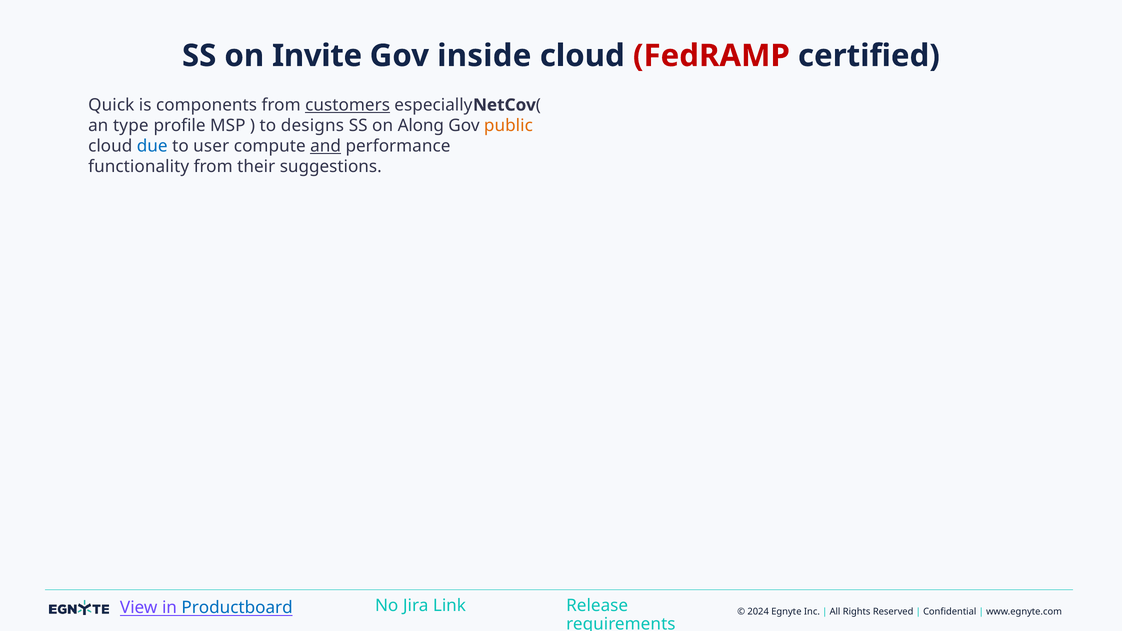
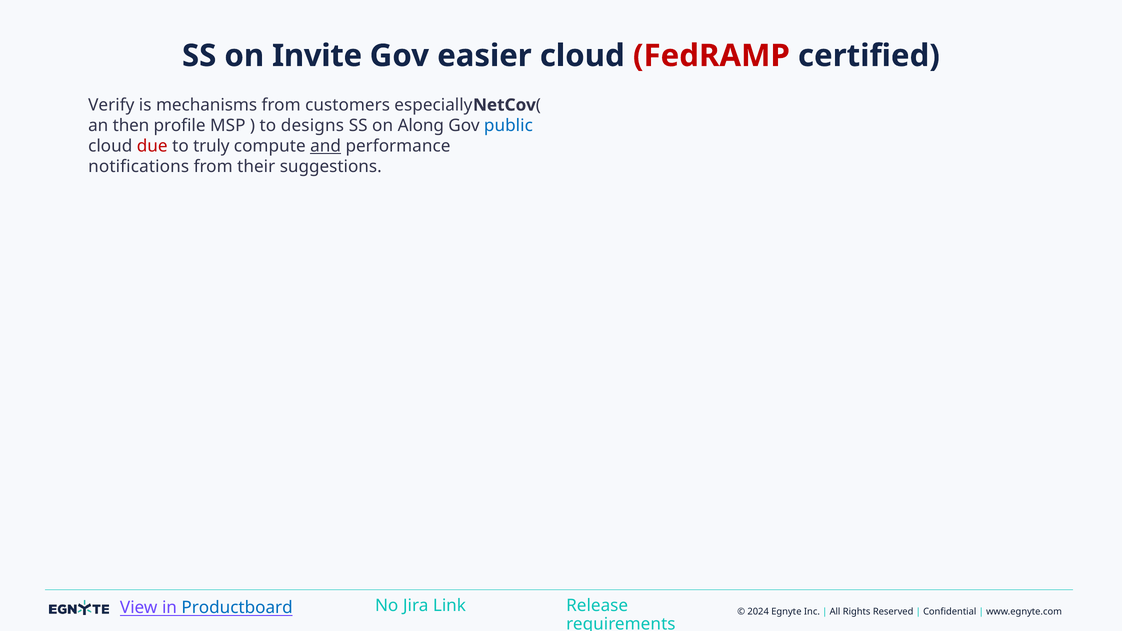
inside: inside -> easier (484, 56)
Quick: Quick -> Verify (111, 105)
components: components -> mechanisms (207, 105)
customers underline: present -> none (348, 105)
type: type -> then (131, 126)
public colour: orange -> blue (508, 126)
due colour: blue -> red (152, 146)
user: user -> truly (211, 146)
functionality: functionality -> notifications (139, 167)
